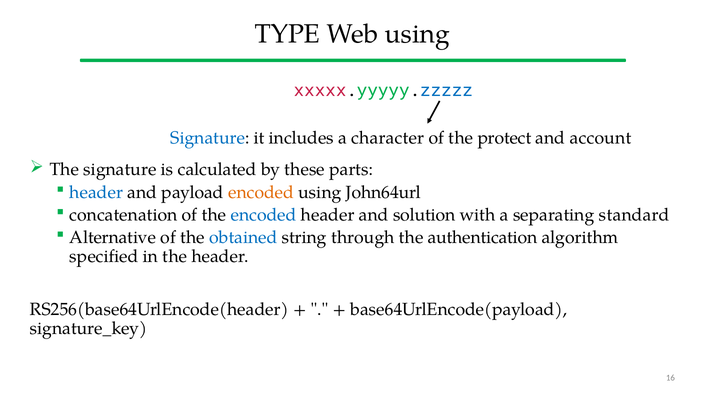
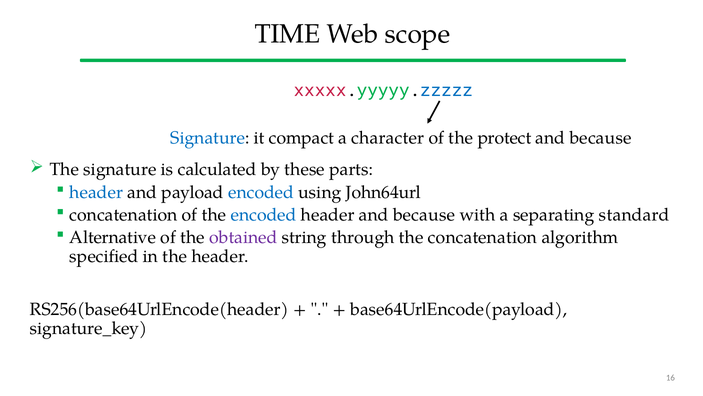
TYPE: TYPE -> TIME (287, 34)
Web using: using -> scope (418, 34)
includes: includes -> compact (301, 138)
account: account -> because (601, 138)
encoded colour: orange -> blue (261, 192)
header and solution: solution -> because (424, 215)
obtained colour: blue -> purple (243, 237)
the authentication: authentication -> concatenation (483, 237)
